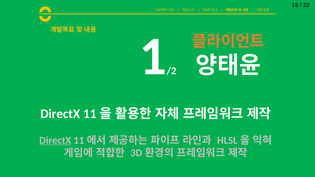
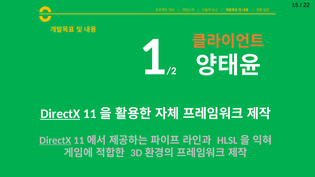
DirectX underline: none -> present (60, 114)
